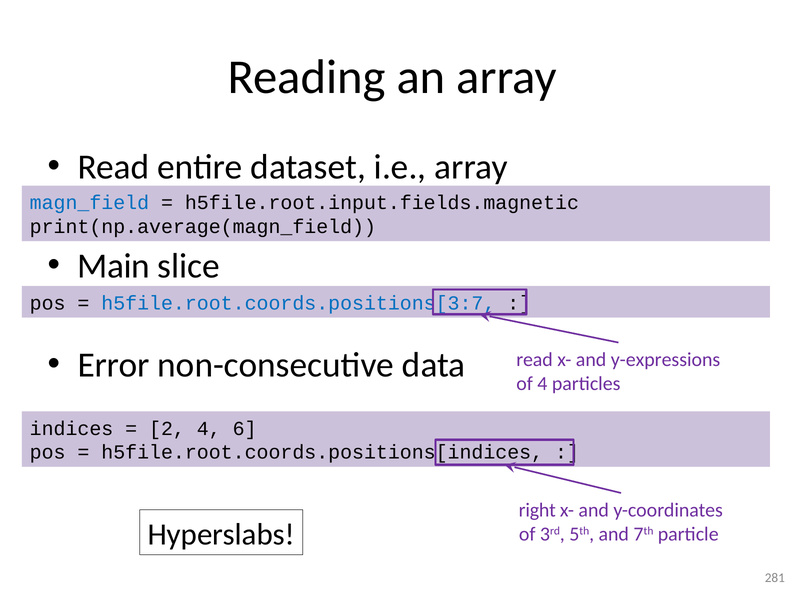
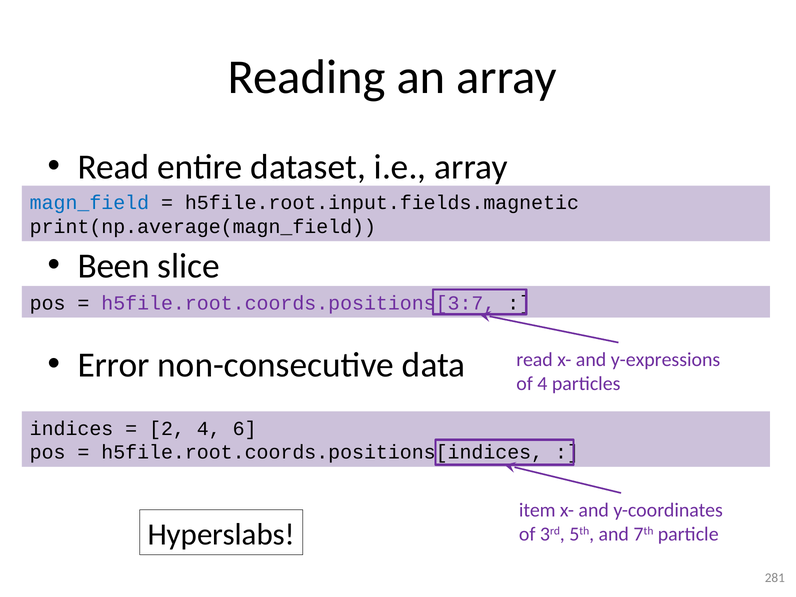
Main: Main -> Been (114, 266)
h5file.root.coords.positions[3:7 colour: blue -> purple (298, 303)
right: right -> item (537, 510)
